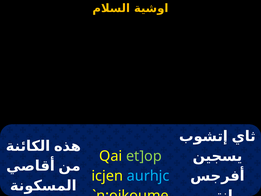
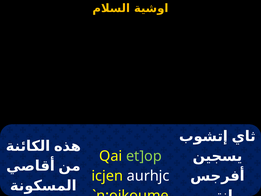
aurhjc colour: light blue -> white (148, 176)
